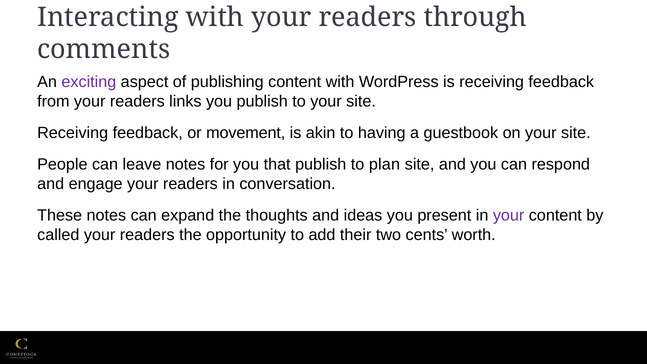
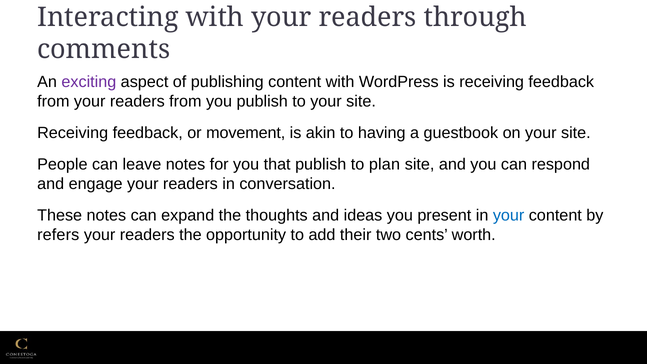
readers links: links -> from (185, 101)
your colour: purple -> blue (509, 215)
called: called -> refers (58, 235)
